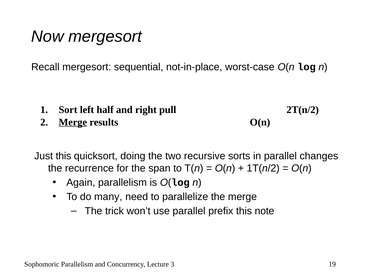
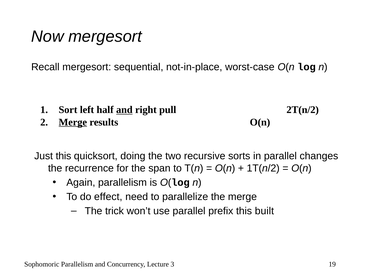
and underline: none -> present (124, 110)
many: many -> effect (108, 196)
note: note -> built (264, 211)
